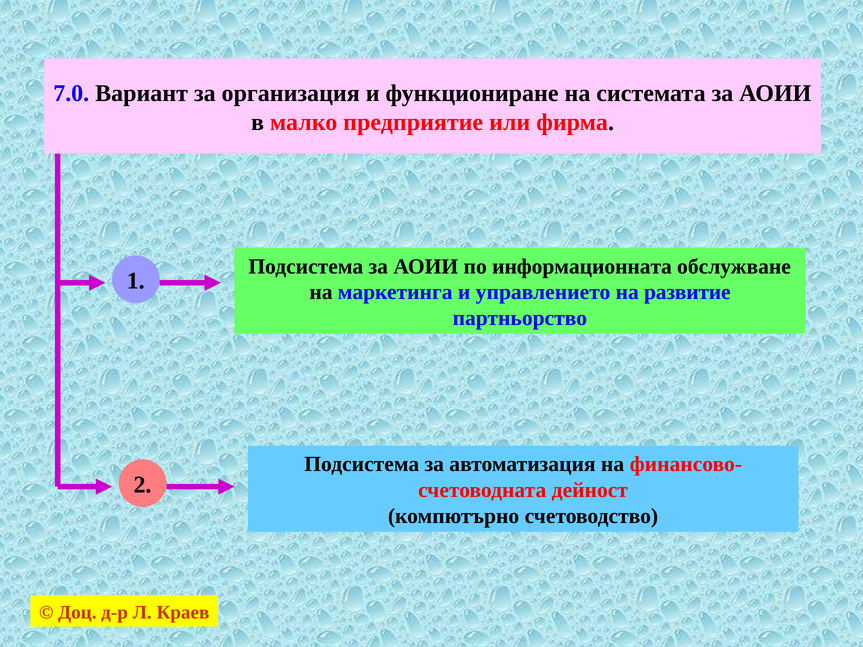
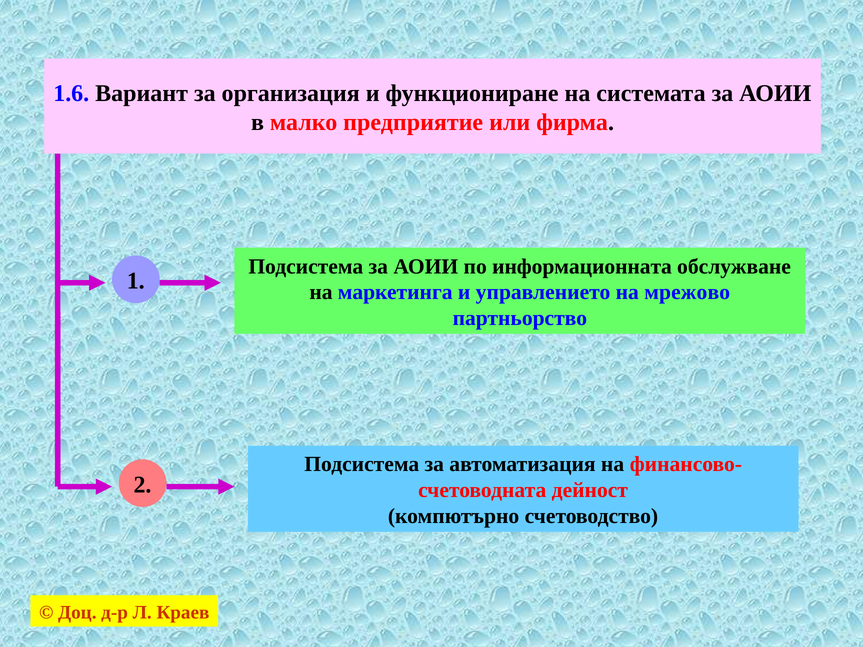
7.0: 7.0 -> 1.6 (71, 93)
развитие: развитие -> мрежово (687, 292)
